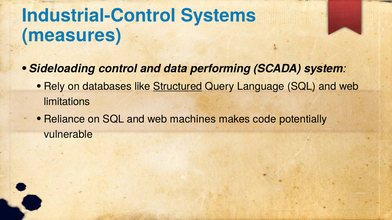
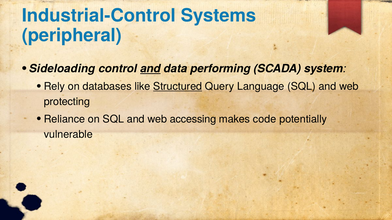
measures: measures -> peripheral (72, 35)
and underline: none -> present (150, 69)
limitations: limitations -> protecting (67, 102)
machines: machines -> accessing (193, 119)
